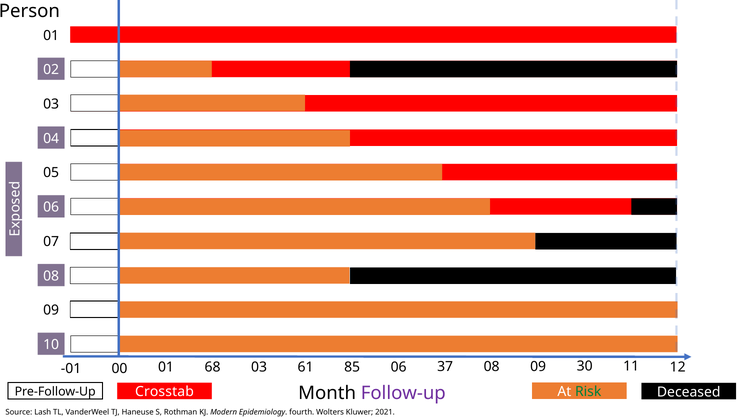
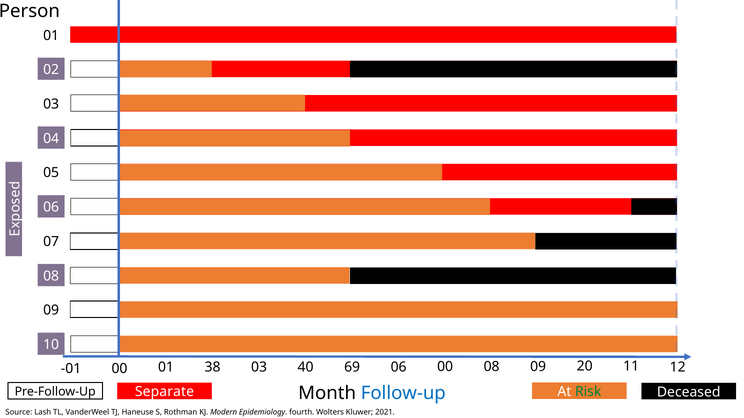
68: 68 -> 38 (213, 368)
61: 61 -> 40 (306, 368)
85: 85 -> 69 (352, 368)
06 37: 37 -> 00 (445, 367)
30: 30 -> 20 (585, 367)
Crosstab: Crosstab -> Separate (164, 392)
Follow-up colour: purple -> blue (403, 394)
